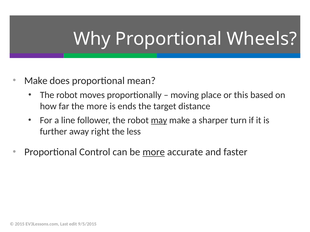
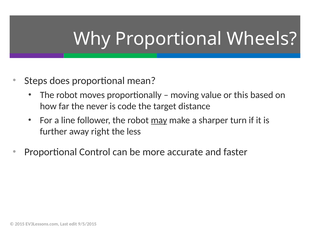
Make: Make -> Steps (36, 81)
place: place -> value (211, 95)
the more: more -> never (97, 107)
ends: ends -> code (127, 107)
more underline: present -> none (154, 152)
